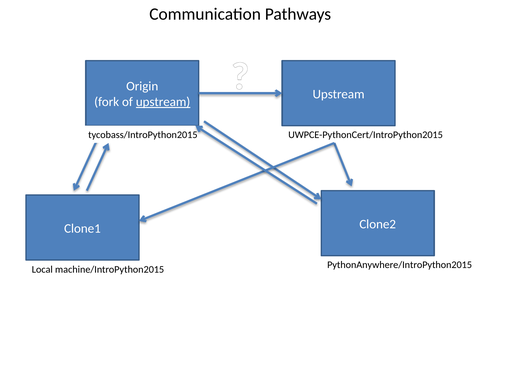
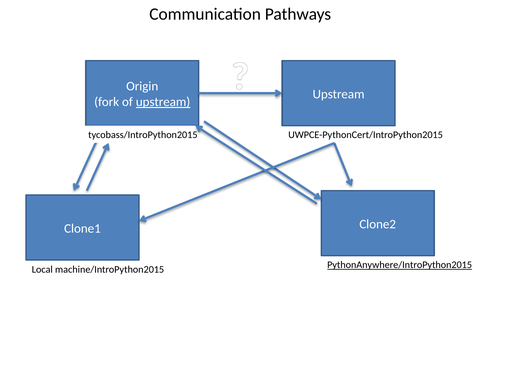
PythonAnywhere/IntroPython2015 underline: none -> present (400, 266)
